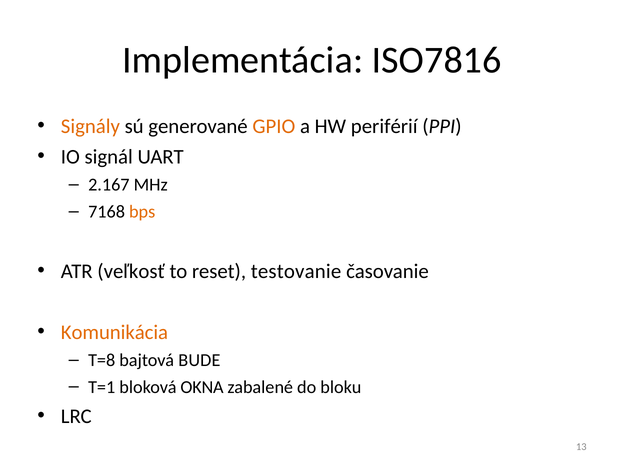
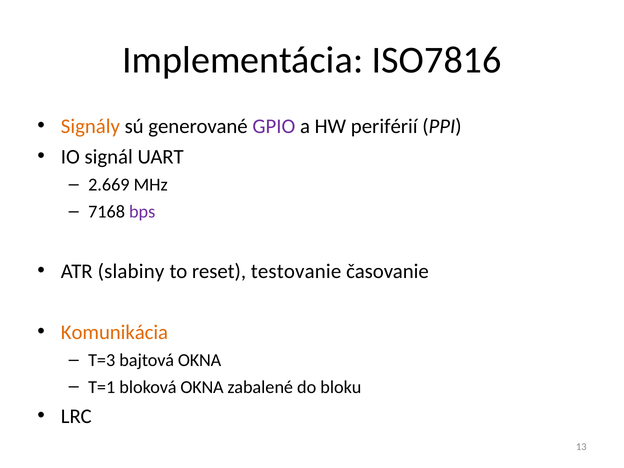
GPIO colour: orange -> purple (274, 126)
2.167: 2.167 -> 2.669 (109, 185)
bps colour: orange -> purple (142, 212)
veľkosť: veľkosť -> slabiny (131, 271)
T=8: T=8 -> T=3 (102, 360)
bajtová BUDE: BUDE -> OKNA (200, 360)
